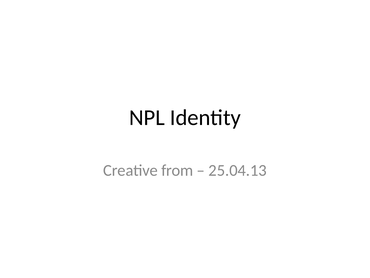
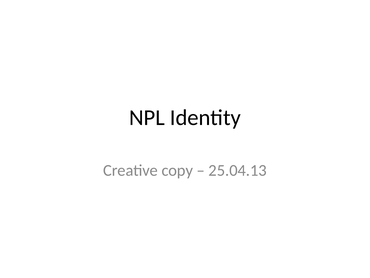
from: from -> copy (177, 170)
